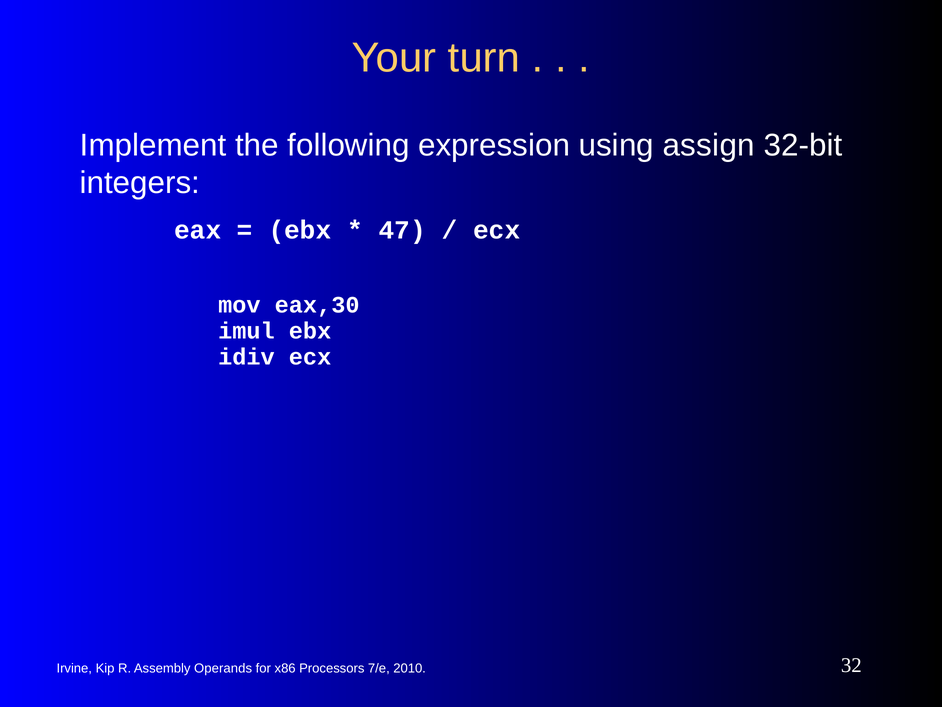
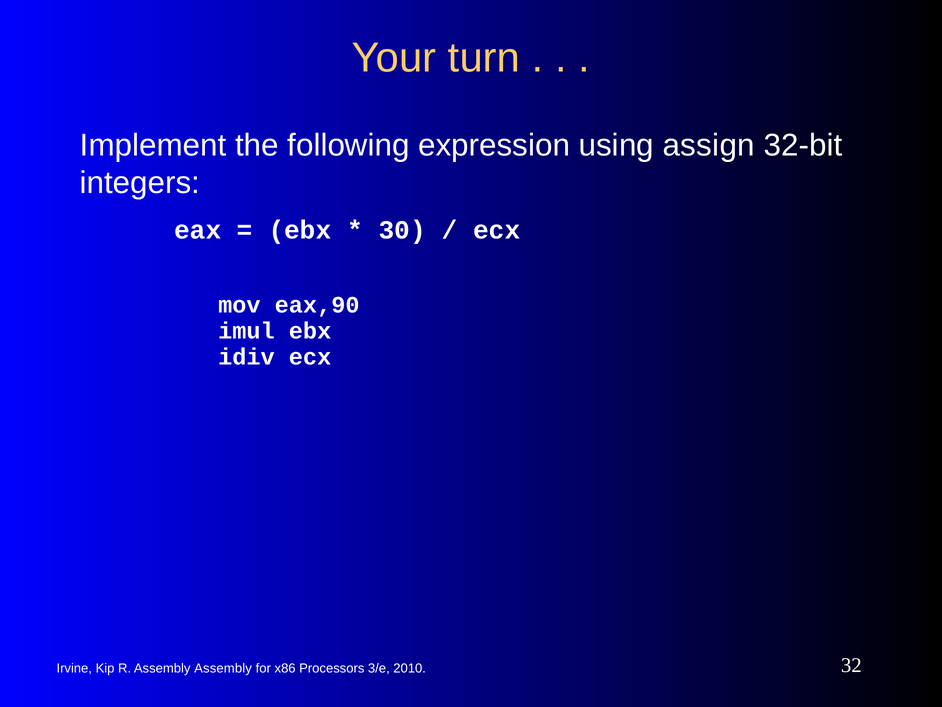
47: 47 -> 30 (402, 230)
eax,30: eax,30 -> eax,90 (317, 305)
Assembly Operands: Operands -> Assembly (223, 668)
7/e: 7/e -> 3/e (379, 668)
